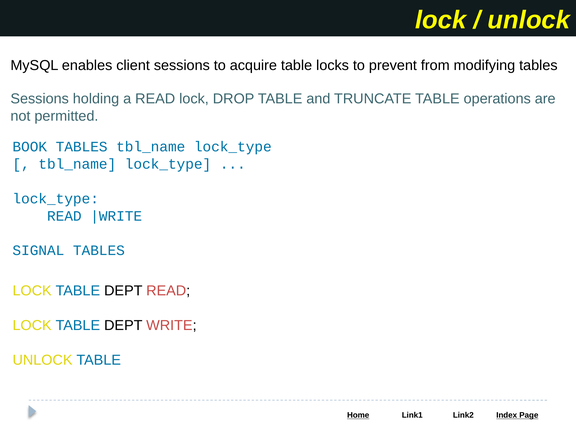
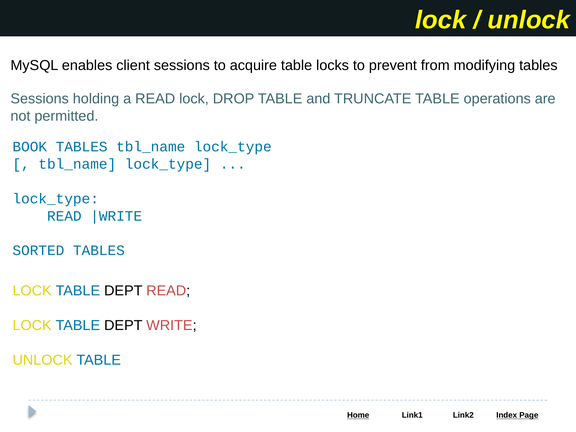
SIGNAL: SIGNAL -> SORTED (38, 251)
